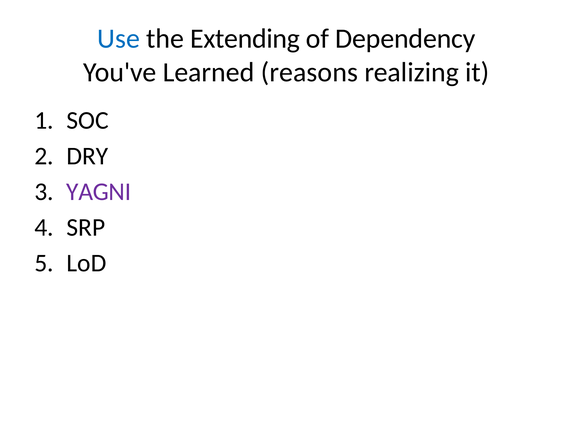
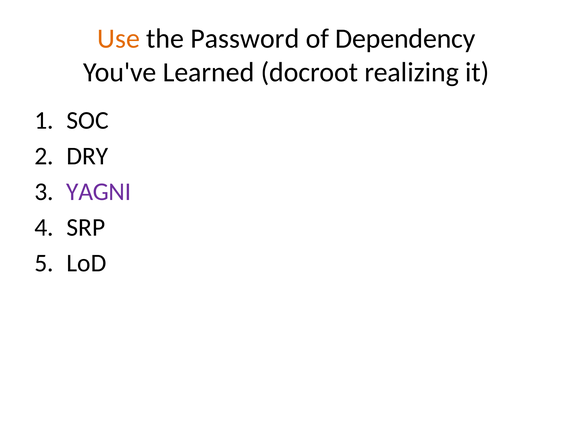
Use colour: blue -> orange (119, 39)
Extending: Extending -> Password (245, 39)
reasons: reasons -> docroot (309, 72)
